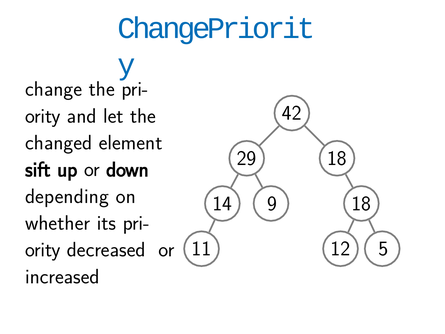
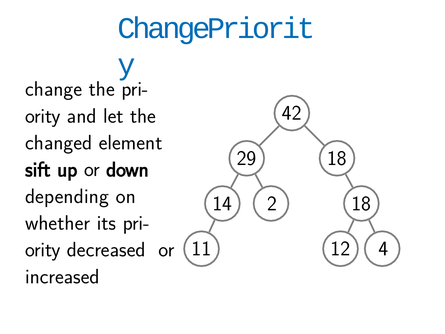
9: 9 -> 2 (272, 203)
5: 5 -> 4 (383, 248)
